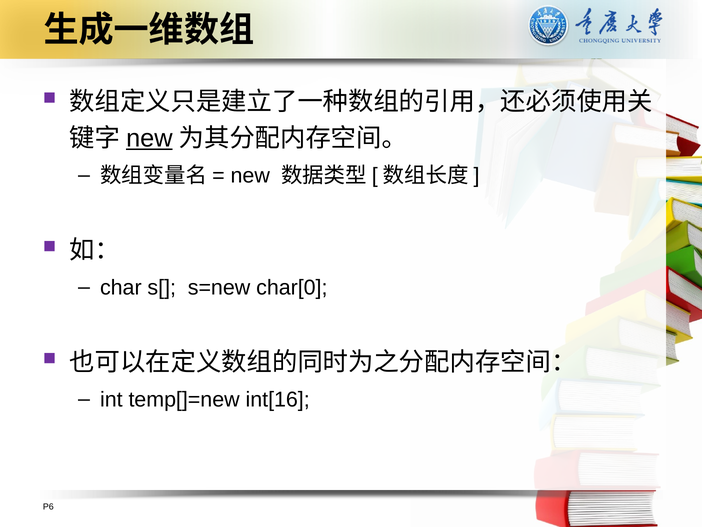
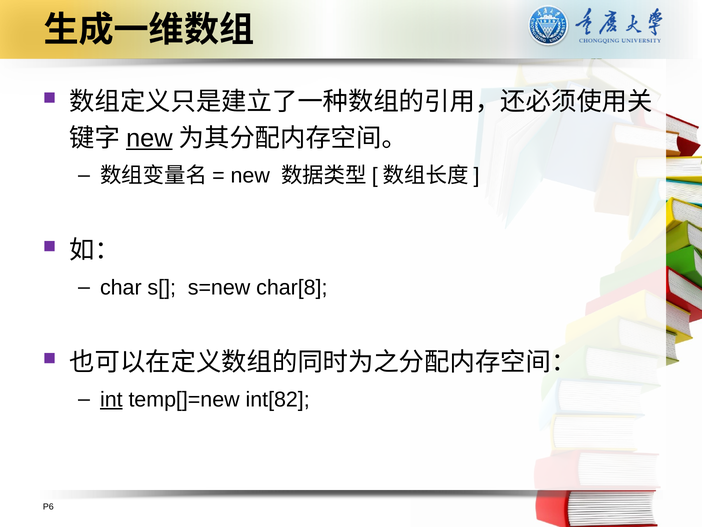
char[0: char[0 -> char[8 (292, 287)
int underline: none -> present (111, 399)
int[16: int[16 -> int[82 (278, 399)
